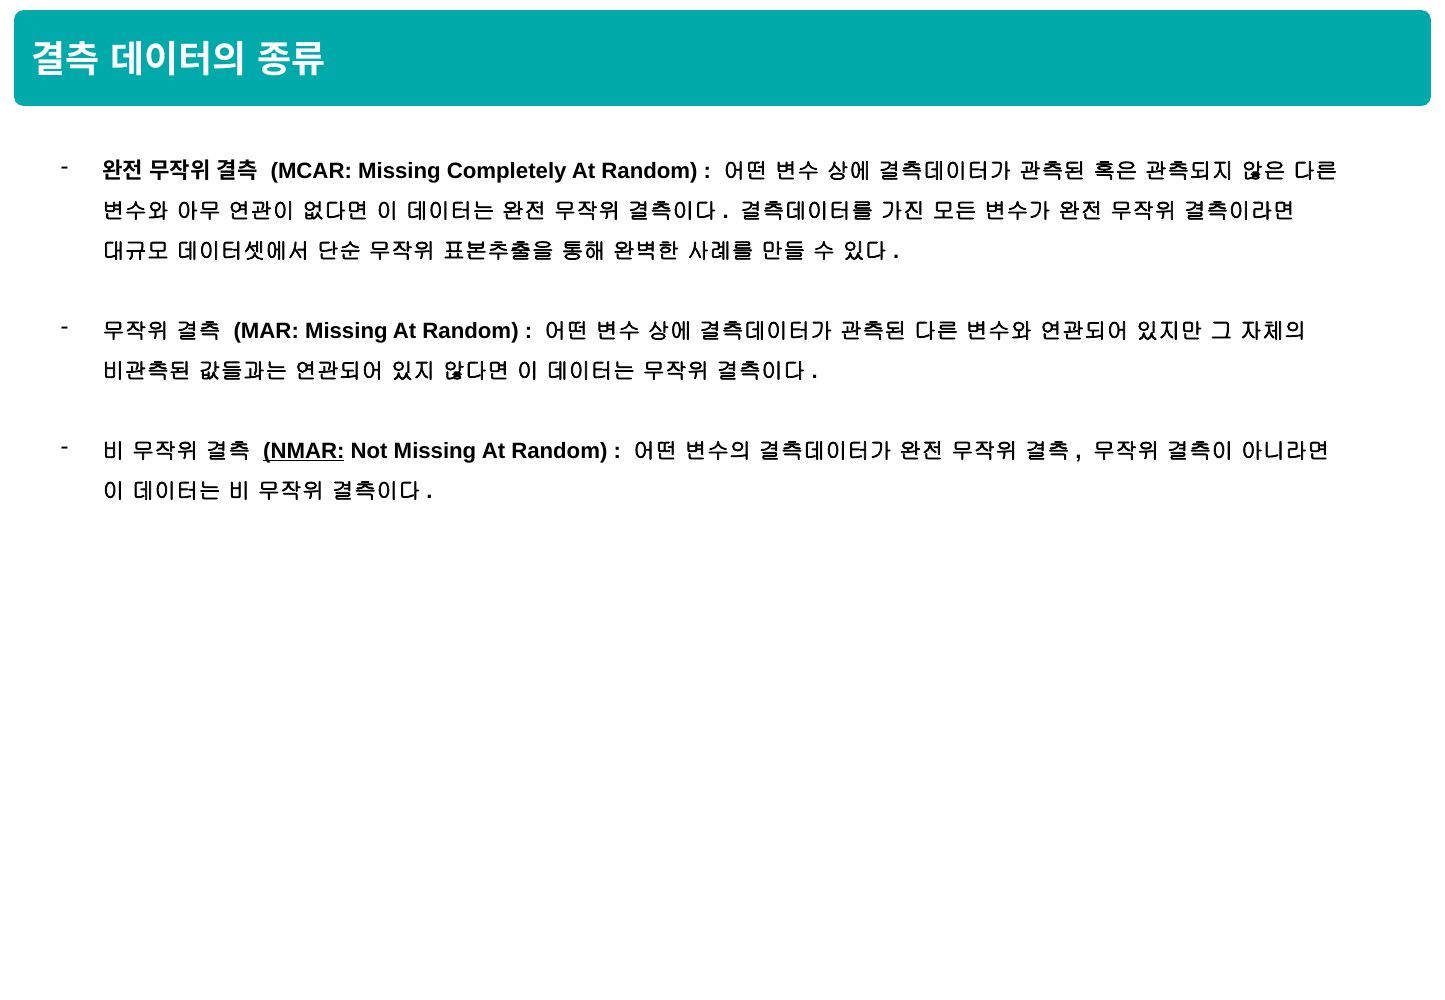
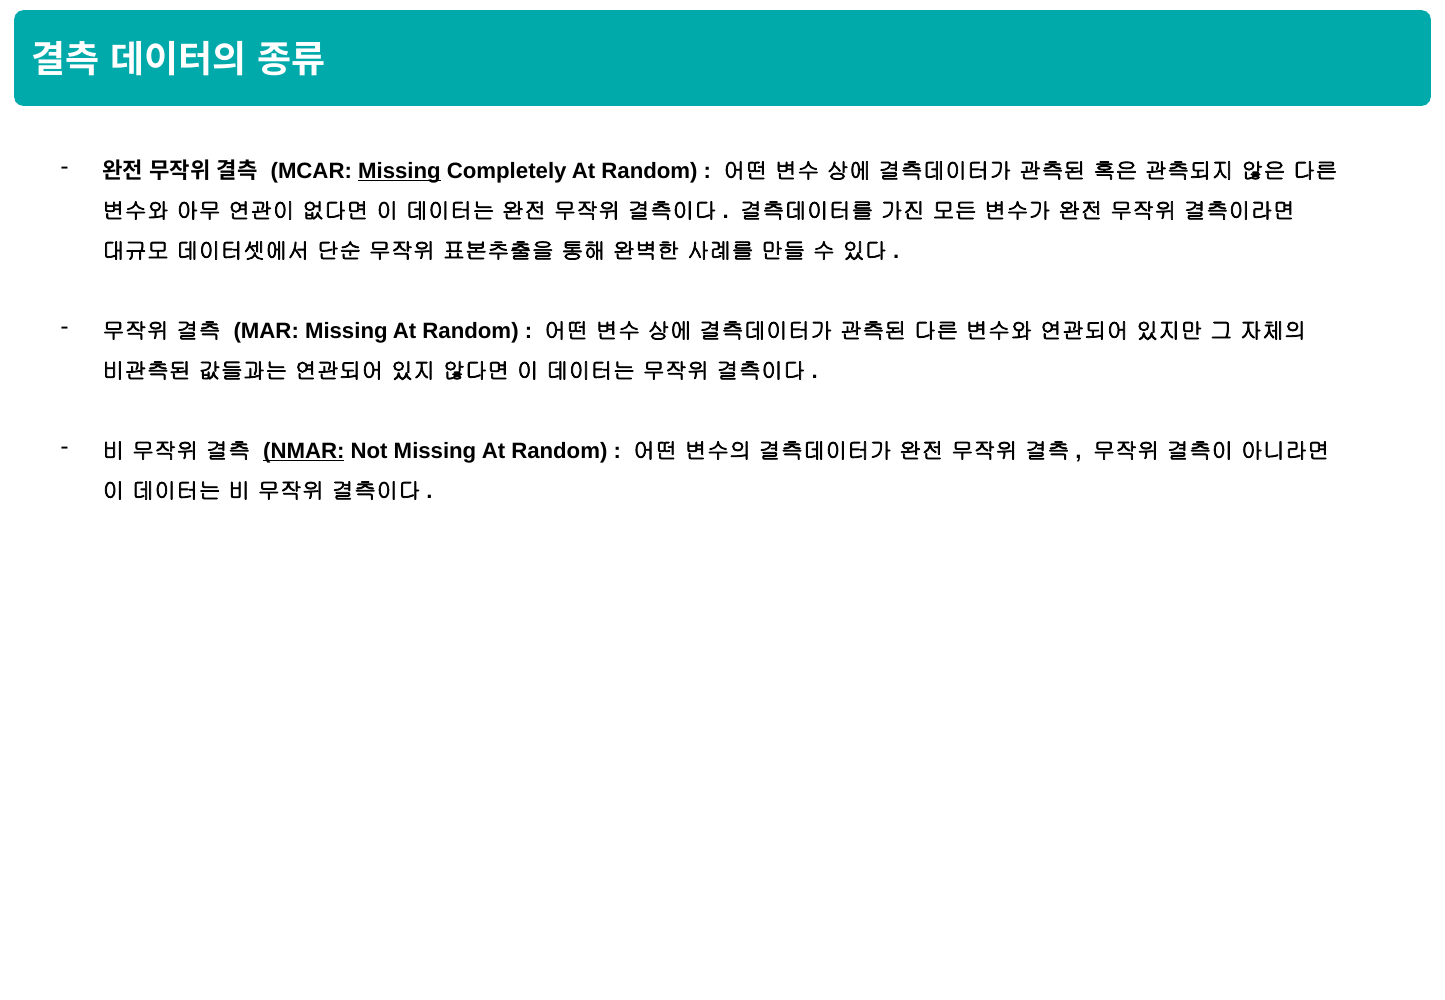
Missing underline: none -> present (399, 171)
